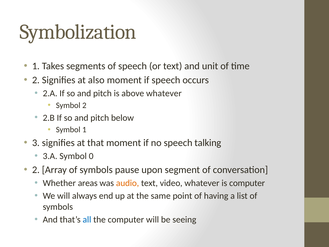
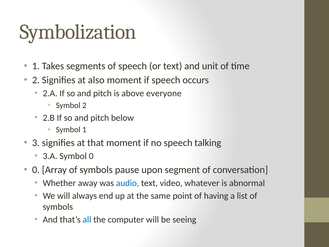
above whatever: whatever -> everyone (164, 93)
2: 2 -> 0 (36, 170)
areas: areas -> away (88, 183)
audio colour: orange -> blue (128, 183)
is computer: computer -> abnormal (247, 183)
